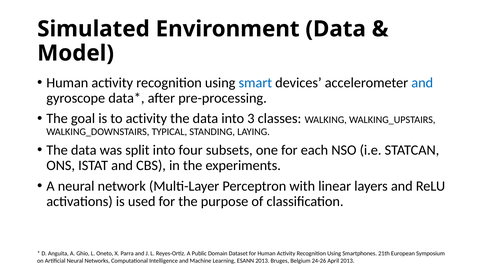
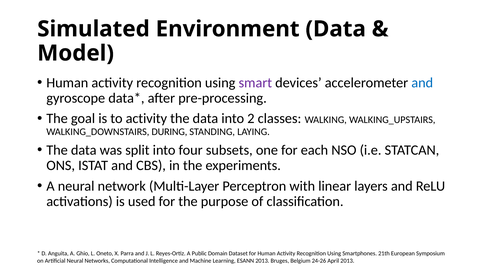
smart colour: blue -> purple (255, 83)
3: 3 -> 2 (251, 118)
TYPICAL: TYPICAL -> DURING (169, 132)
